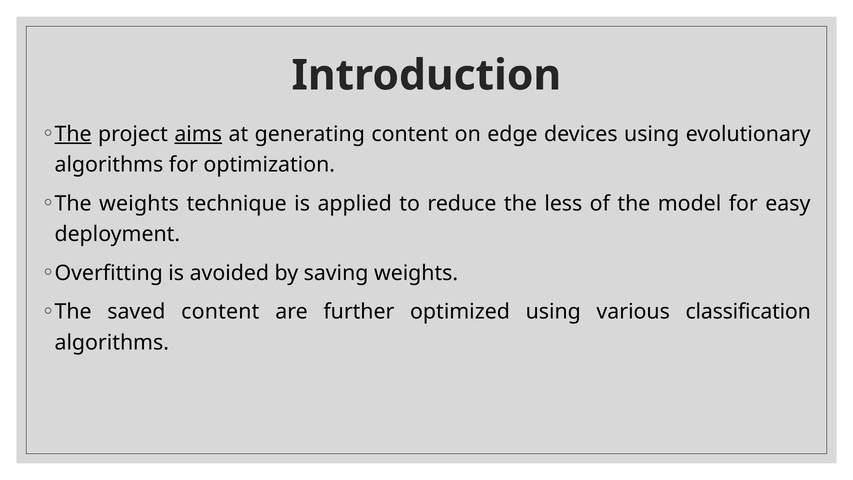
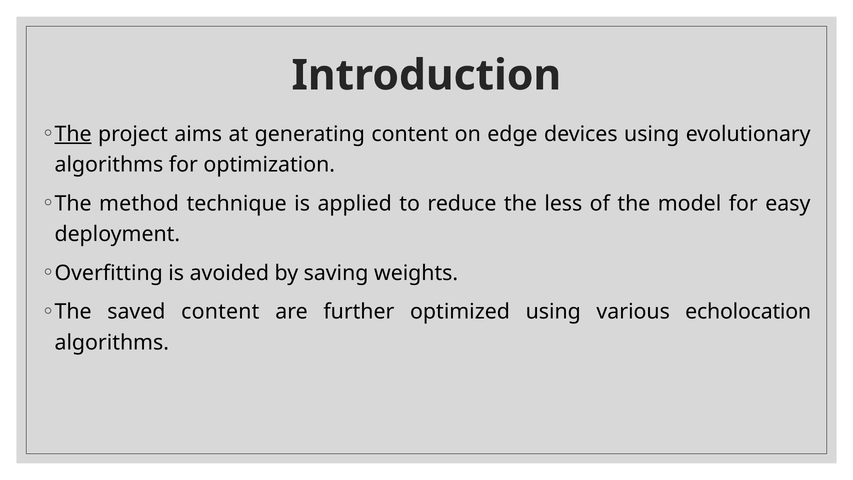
aims underline: present -> none (198, 134)
The weights: weights -> method (139, 203)
classification: classification -> echolocation (748, 312)
